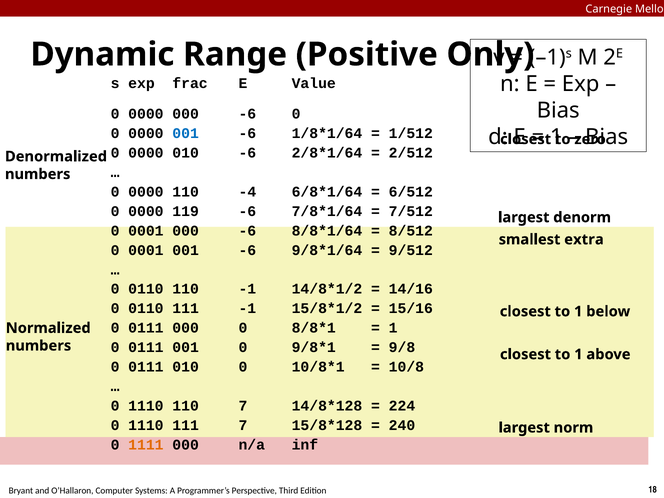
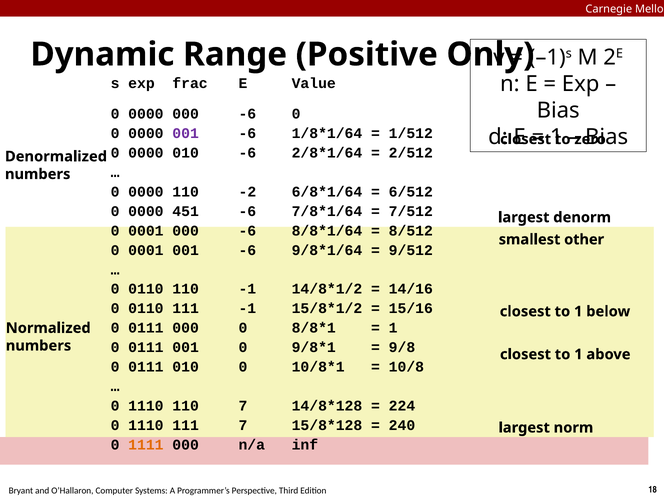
001 colour: blue -> purple (186, 134)
-4: -4 -> -2 (247, 192)
119: 119 -> 451 (186, 211)
extra: extra -> other (584, 240)
